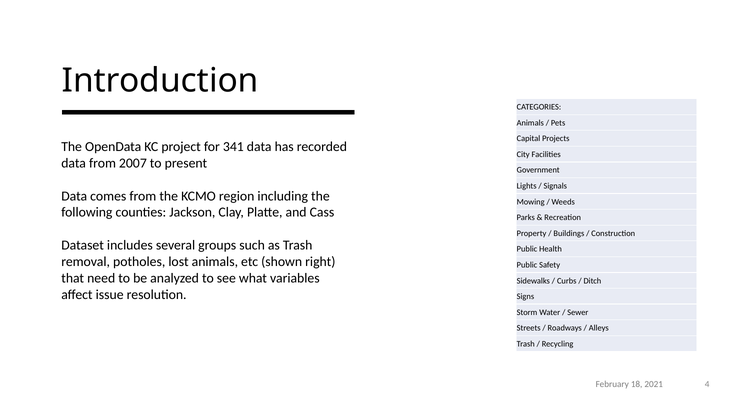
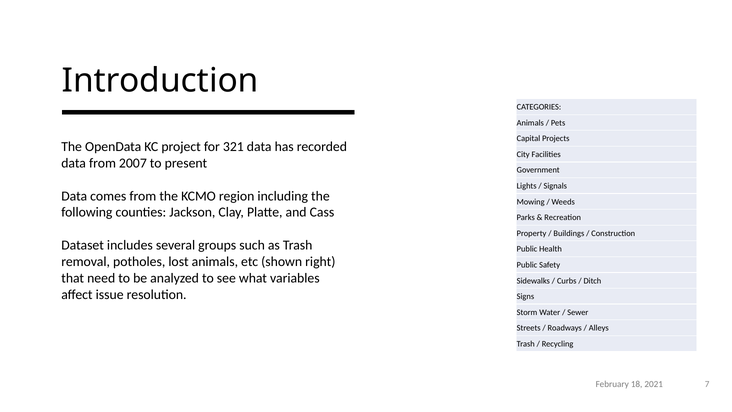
341: 341 -> 321 (233, 146)
4: 4 -> 7 (707, 384)
